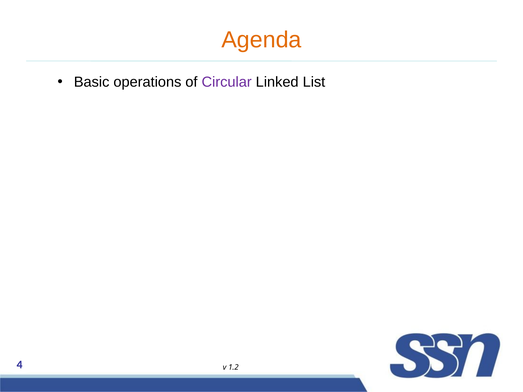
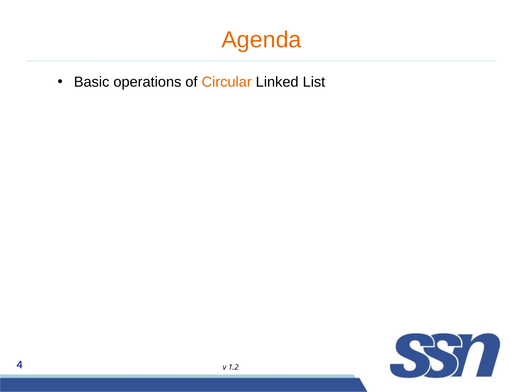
Circular colour: purple -> orange (227, 82)
